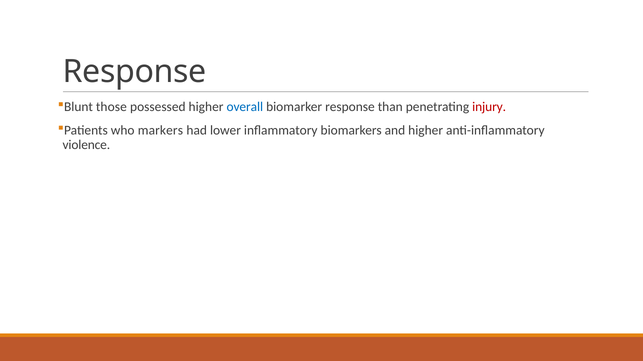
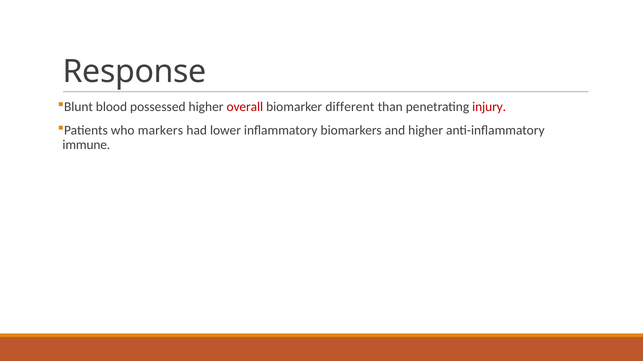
those: those -> blood (111, 107)
overall colour: blue -> red (245, 107)
biomarker response: response -> different (350, 107)
violence: violence -> immune (86, 145)
